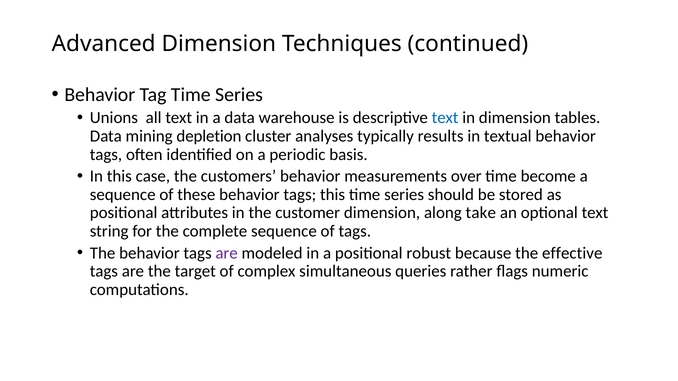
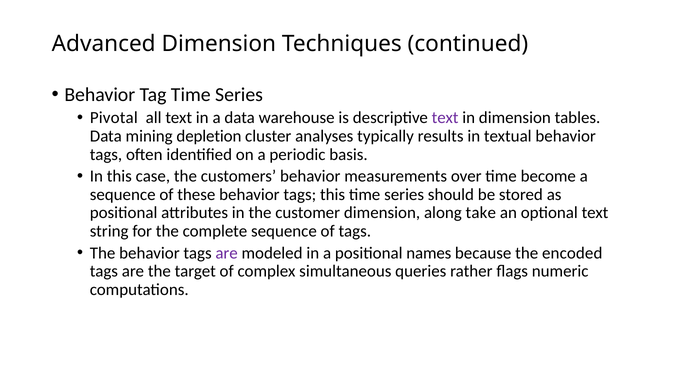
Unions: Unions -> Pivotal (114, 118)
text colour: blue -> purple (445, 118)
robust: robust -> names (429, 253)
effective: effective -> encoded (572, 253)
